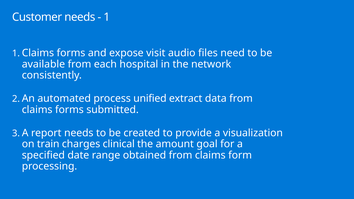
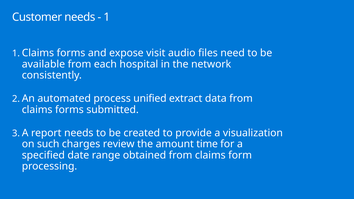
train: train -> such (48, 144)
clinical: clinical -> review (119, 144)
goal: goal -> time (207, 144)
